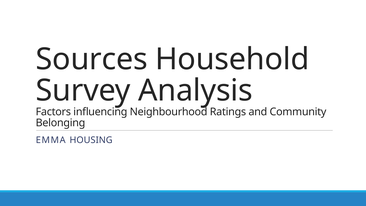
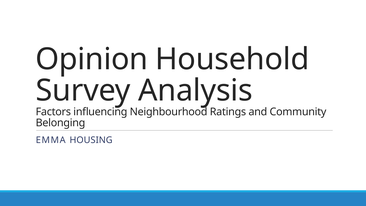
Sources: Sources -> Opinion (92, 59)
